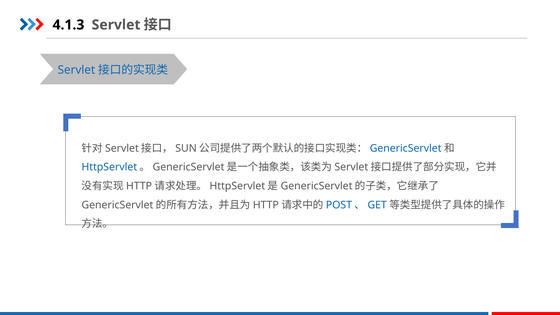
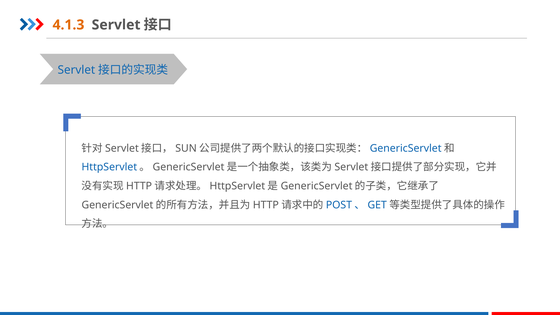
4.1.3 colour: black -> orange (68, 25)
